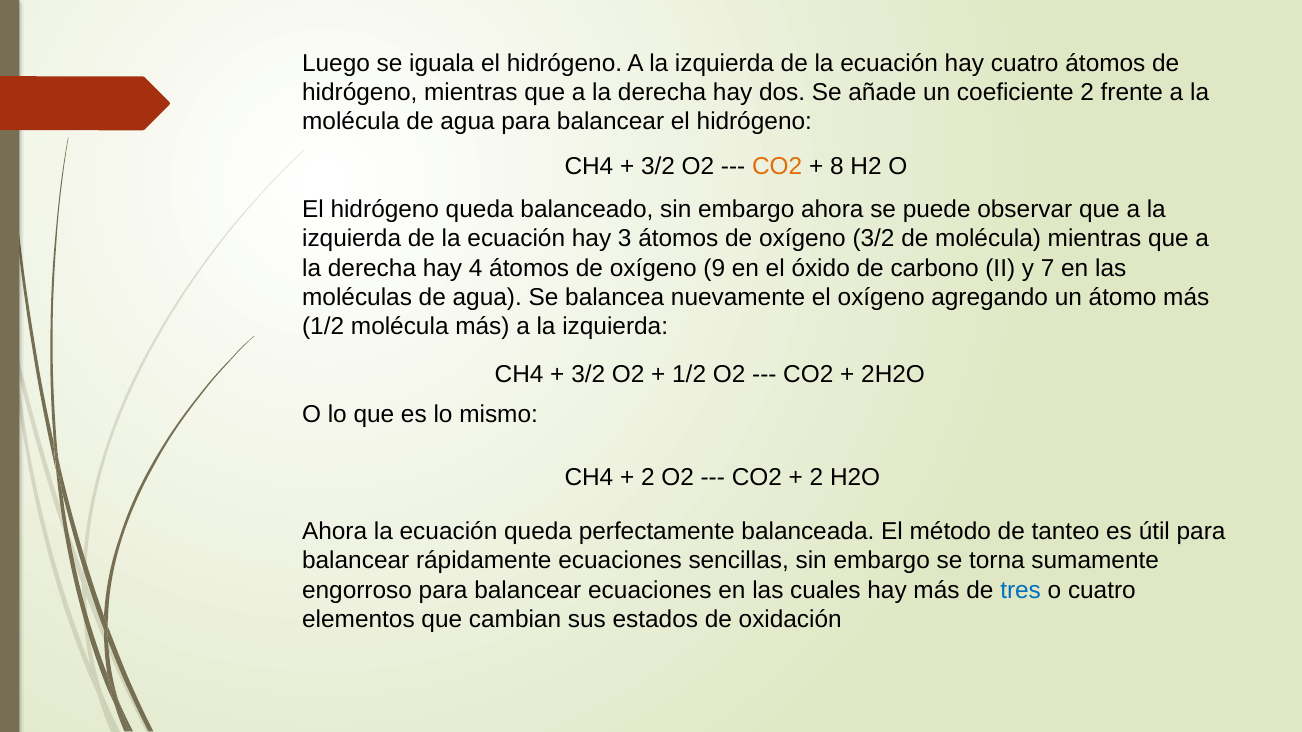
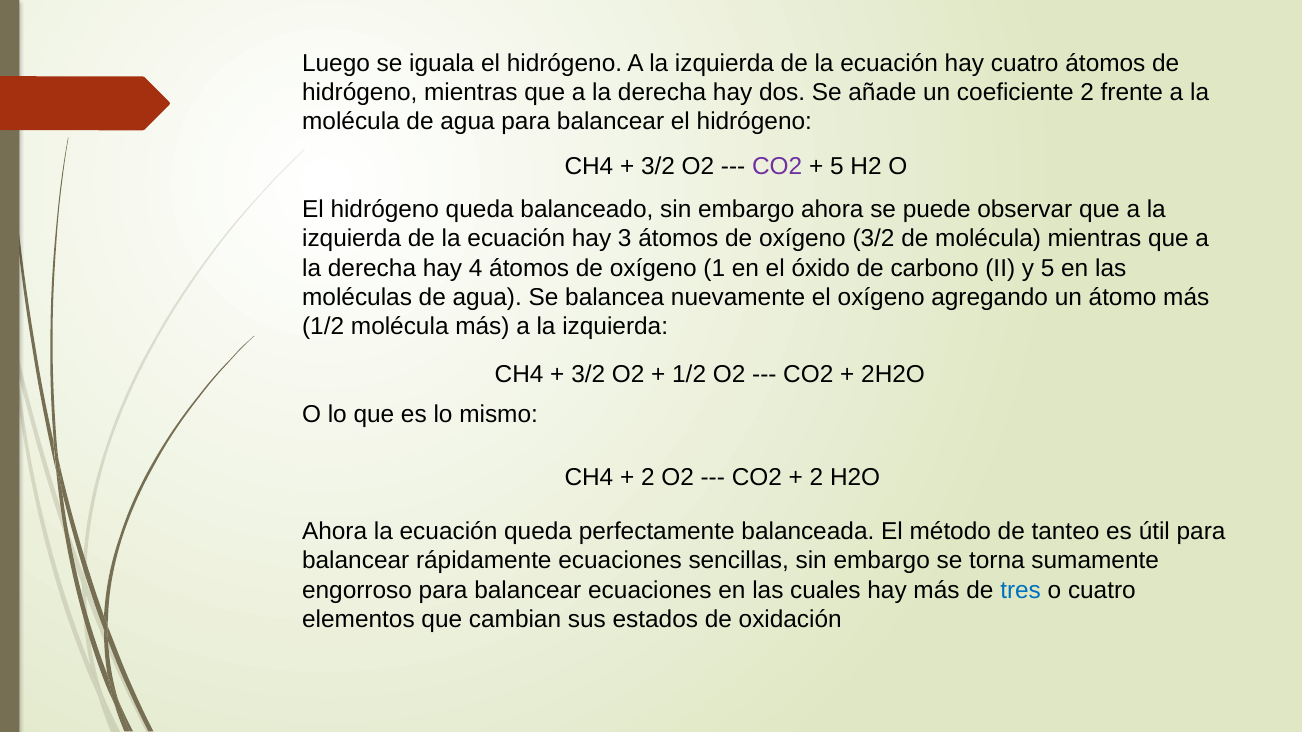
CO2 colour: orange -> purple (777, 167)
8: 8 -> 5 (837, 167)
9: 9 -> 1 (714, 268)
y 7: 7 -> 5 (1048, 268)
